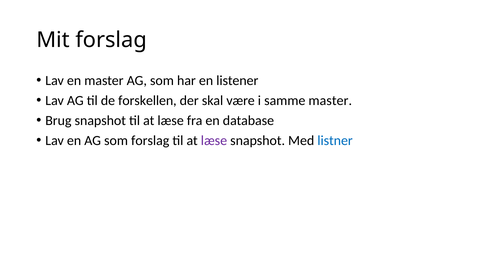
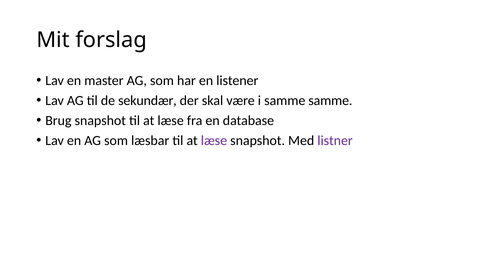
forskellen: forskellen -> sekundær (147, 101)
samme master: master -> samme (330, 101)
som forslag: forslag -> læsbar (150, 141)
listner colour: blue -> purple (335, 141)
